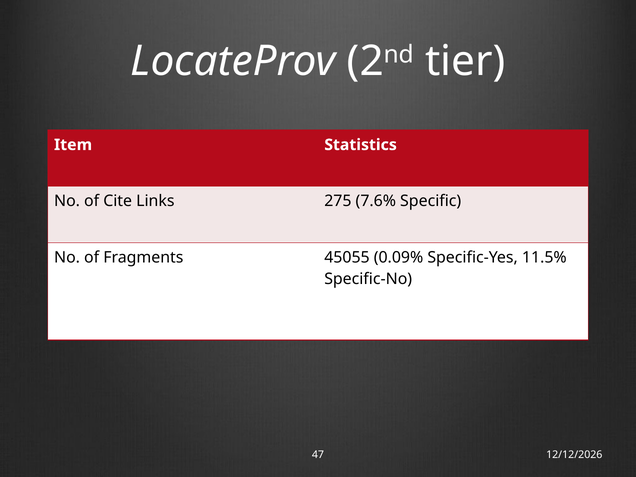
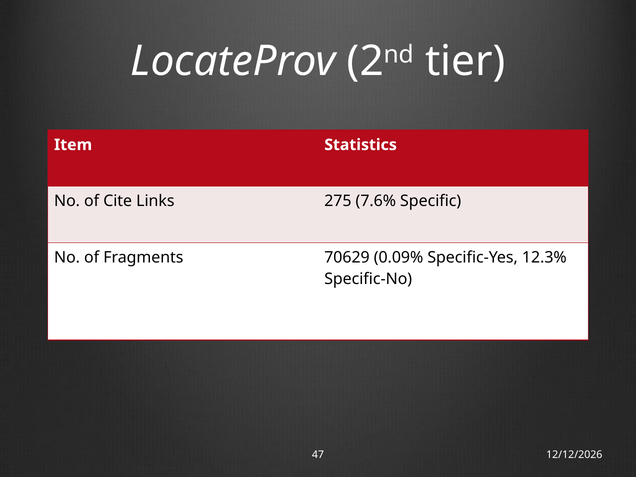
45055: 45055 -> 70629 (347, 258)
11.5%: 11.5% -> 12.3% (544, 258)
